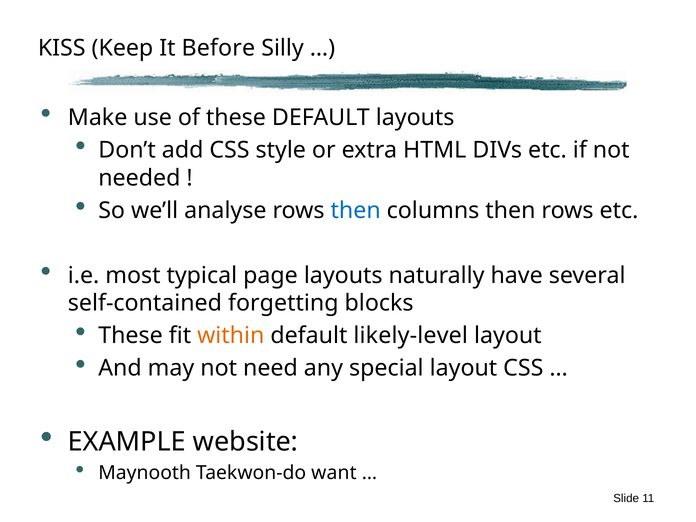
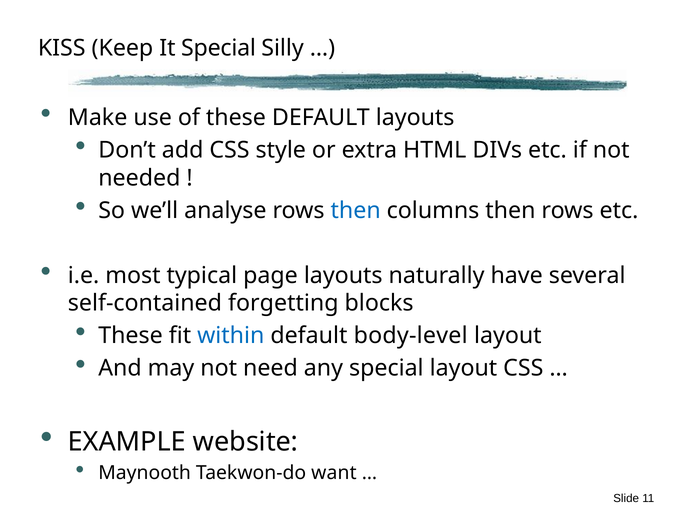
It Before: Before -> Special (219, 48)
within colour: orange -> blue (231, 336)
likely-level: likely-level -> body-level (411, 336)
